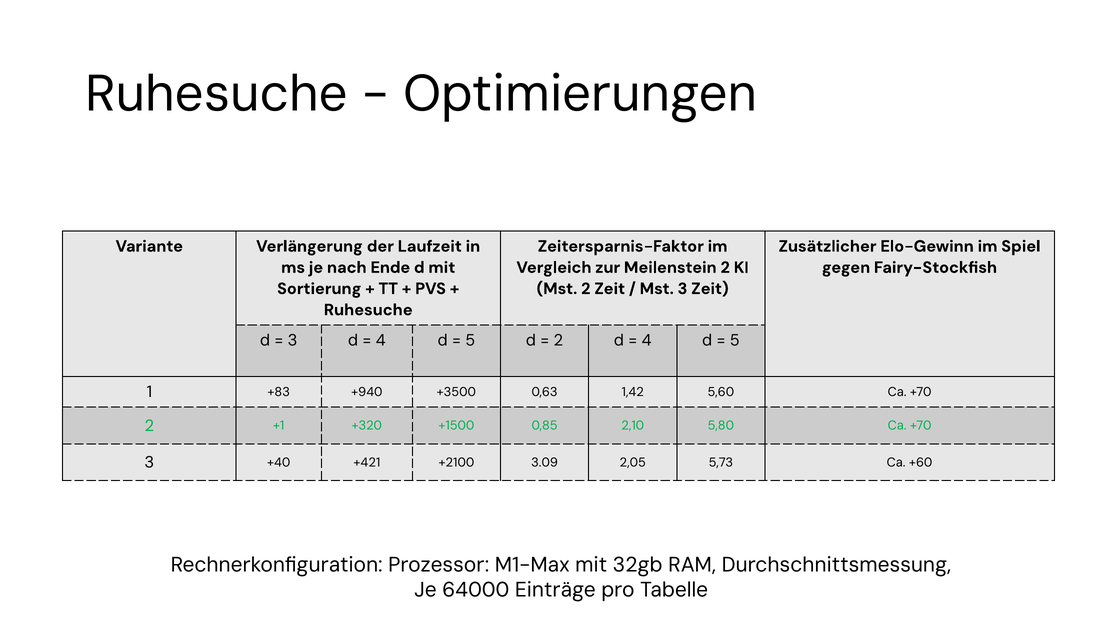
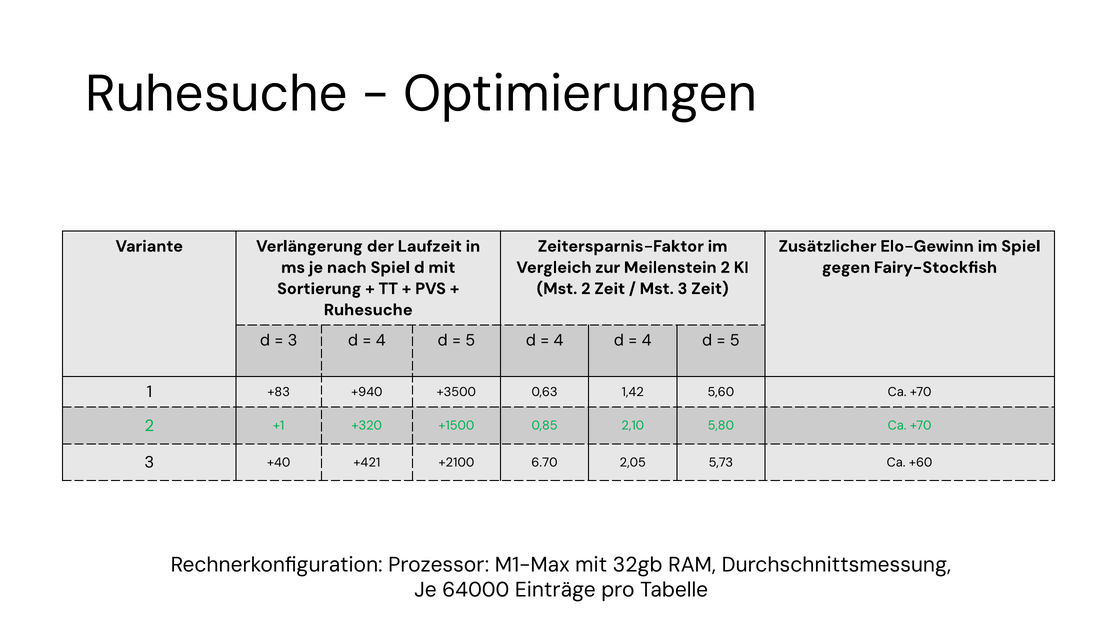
nach Ende: Ende -> Spiel (390, 268)
2: 2 -> 4 (558, 340)
3.09: 3.09 -> 6.70 (544, 463)
